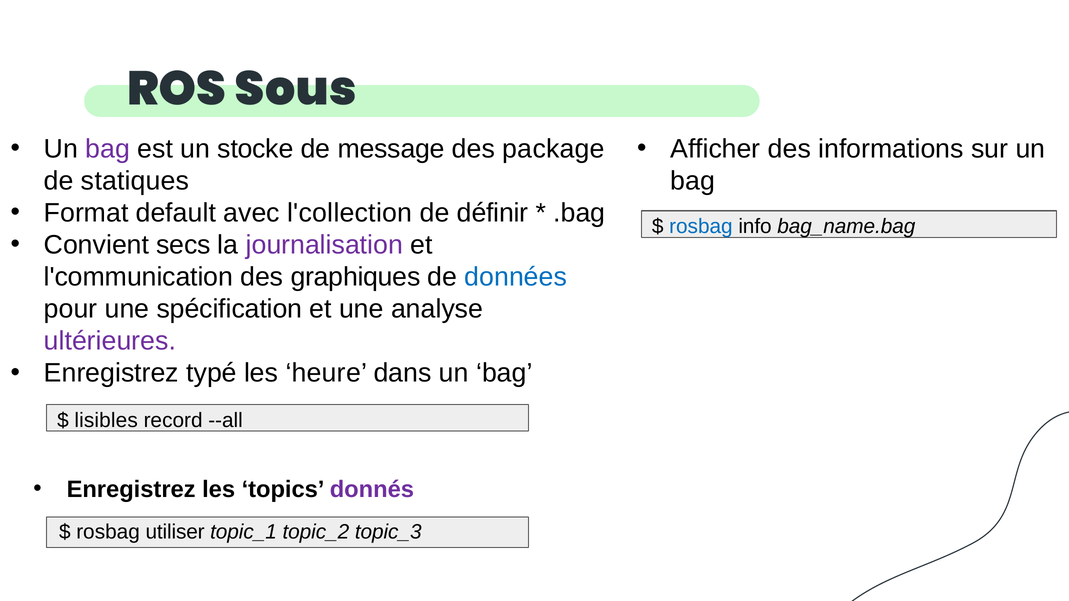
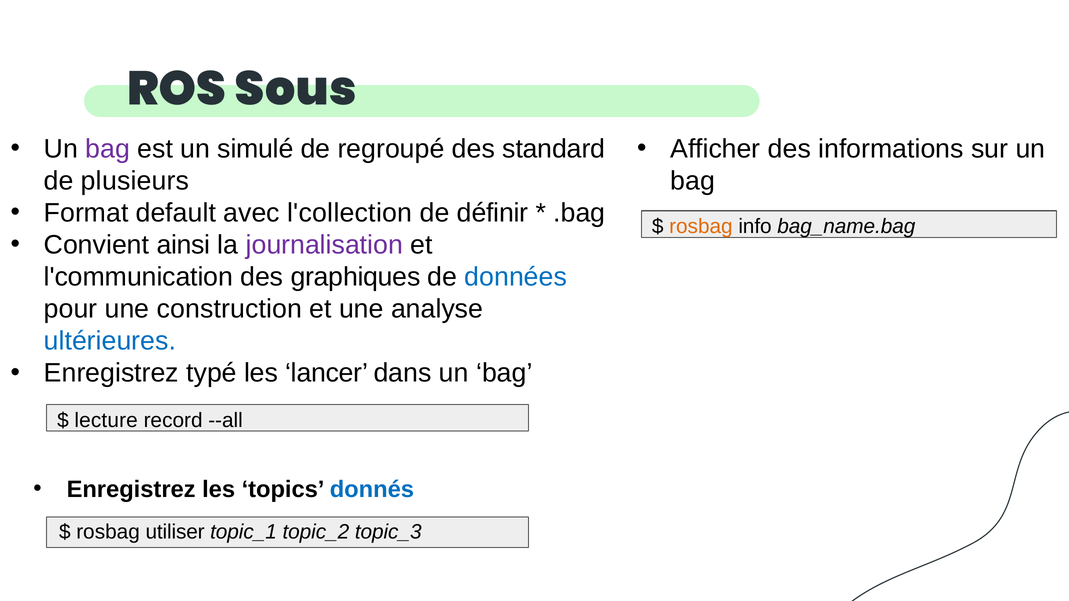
stocke: stocke -> simulé (255, 149)
message: message -> regroupé (391, 149)
package: package -> standard (554, 149)
statiques: statiques -> plusieurs (135, 181)
rosbag colour: blue -> orange (701, 227)
secs: secs -> ainsi (183, 245)
spécification: spécification -> construction (229, 309)
ultérieures colour: purple -> blue (110, 341)
heure: heure -> lancer (327, 373)
lisibles: lisibles -> lecture (106, 420)
donnés colour: purple -> blue (372, 490)
